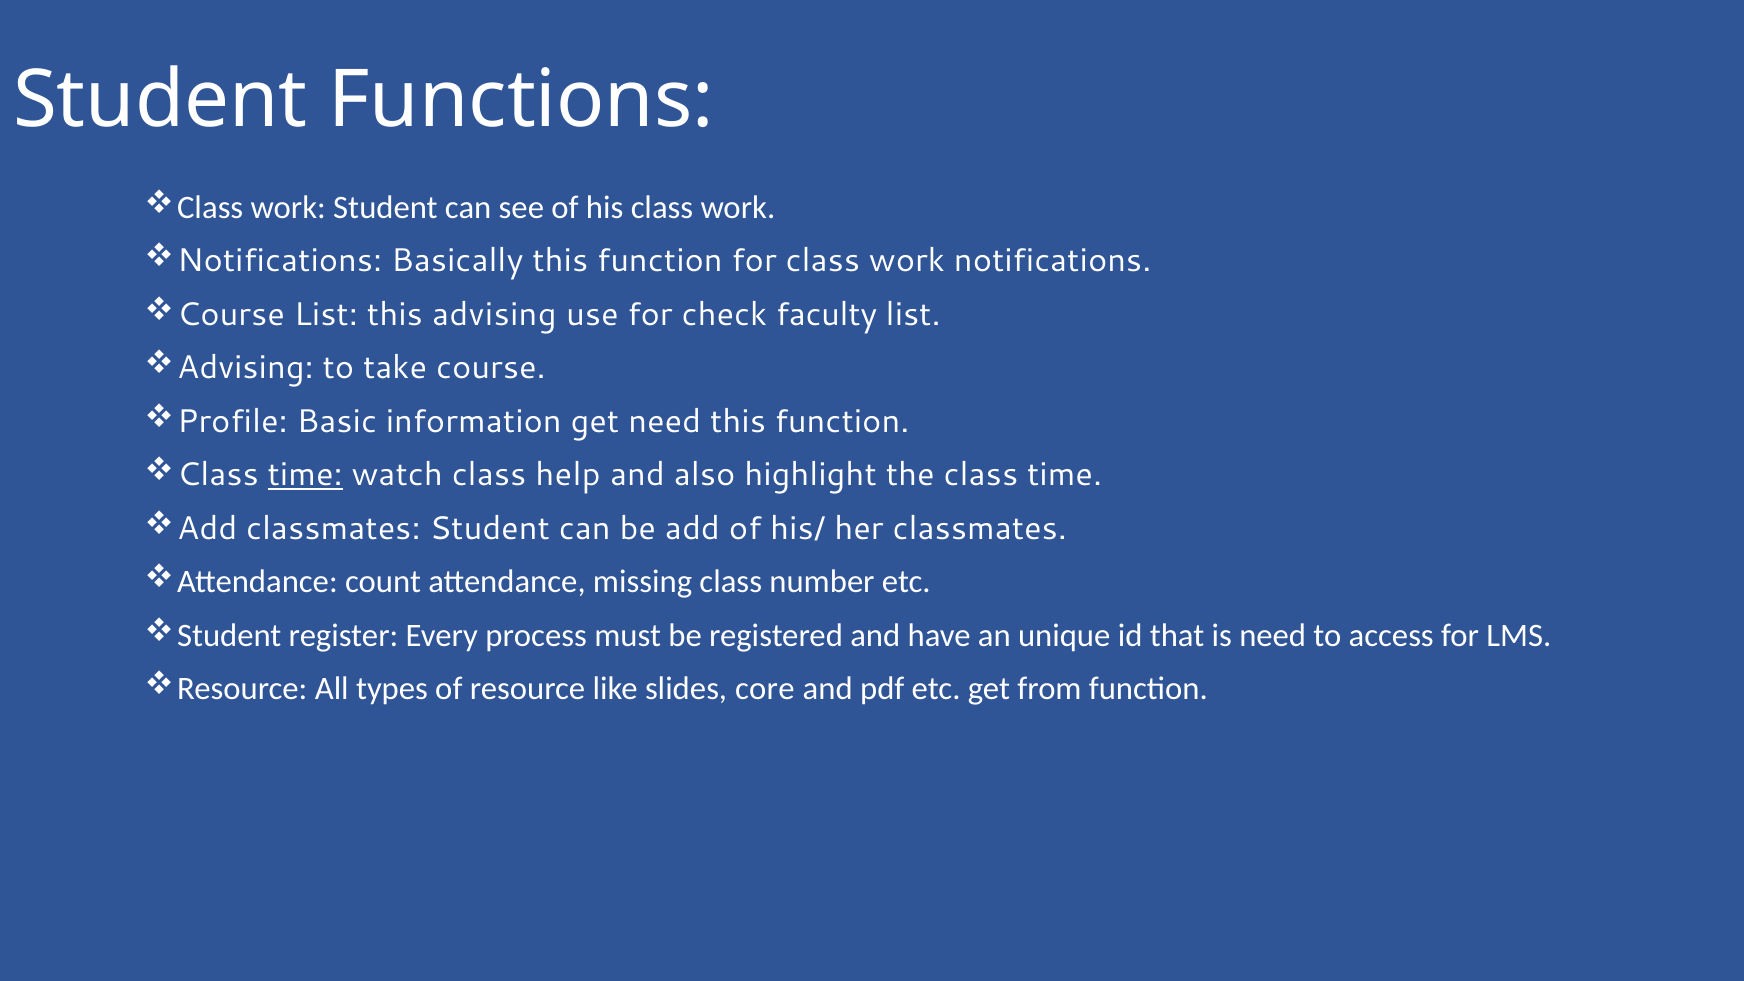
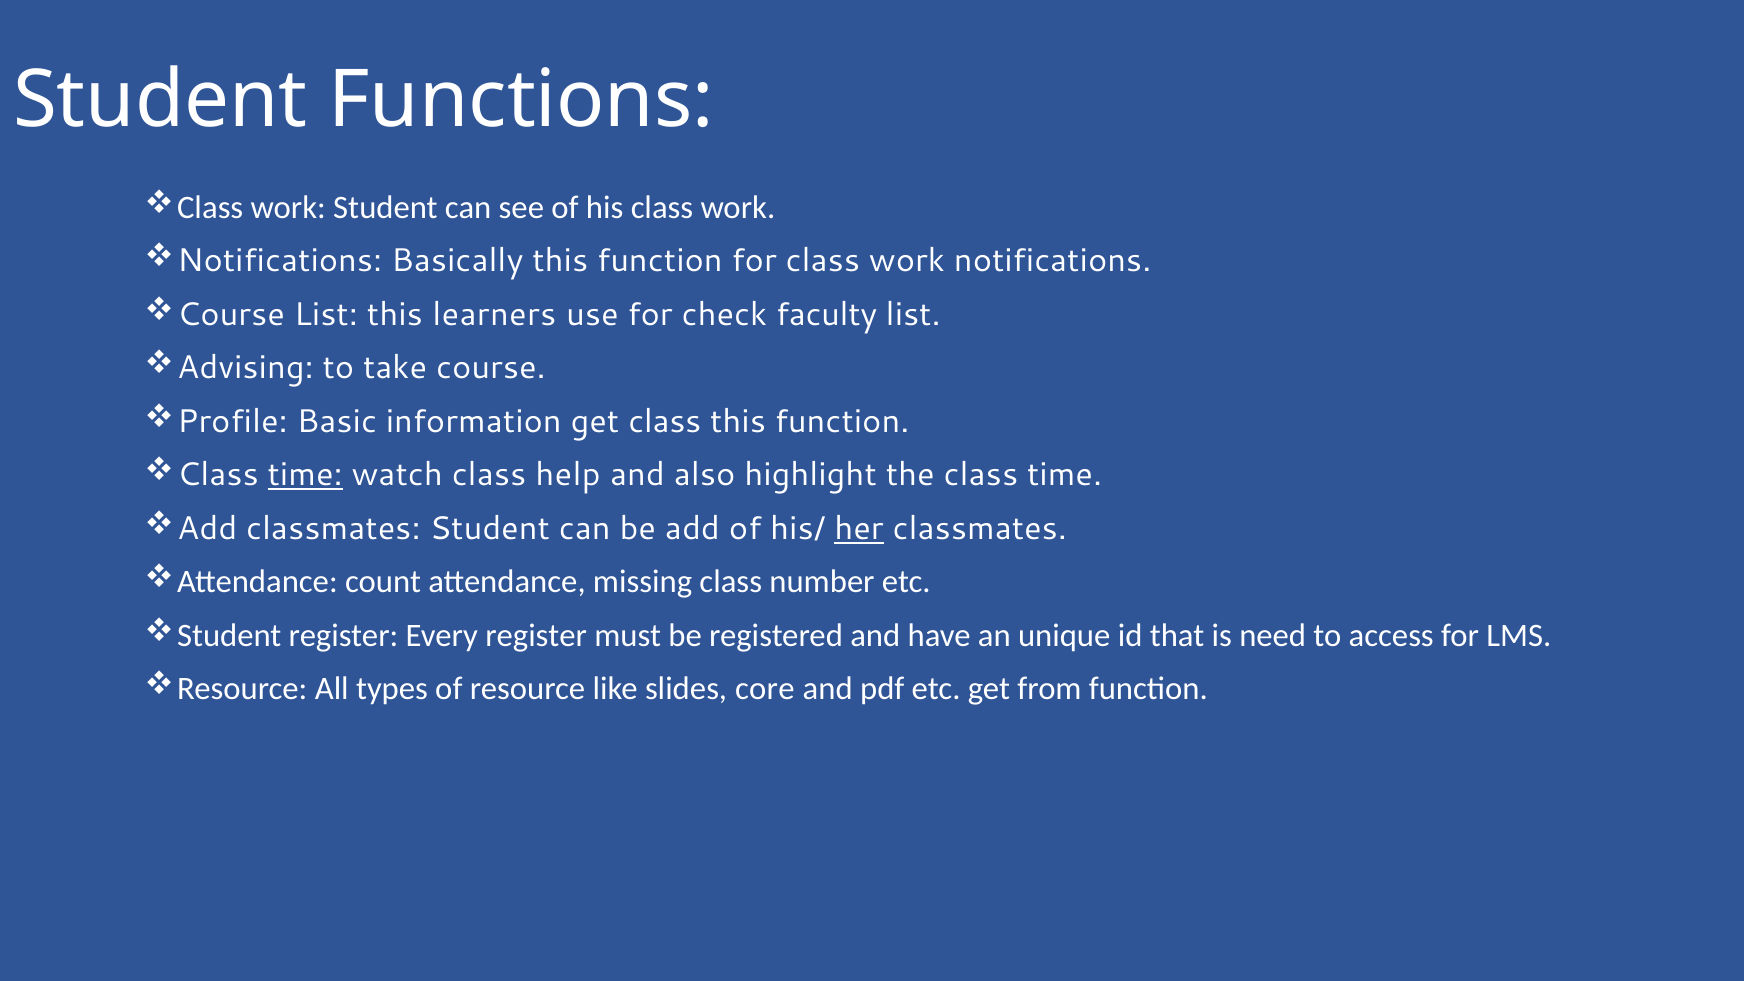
this advising: advising -> learners (494, 315)
get need: need -> class (665, 422)
her underline: none -> present (859, 529)
Every process: process -> register (536, 636)
